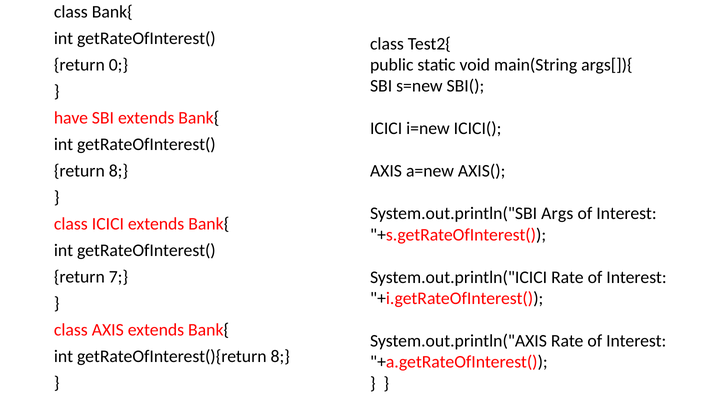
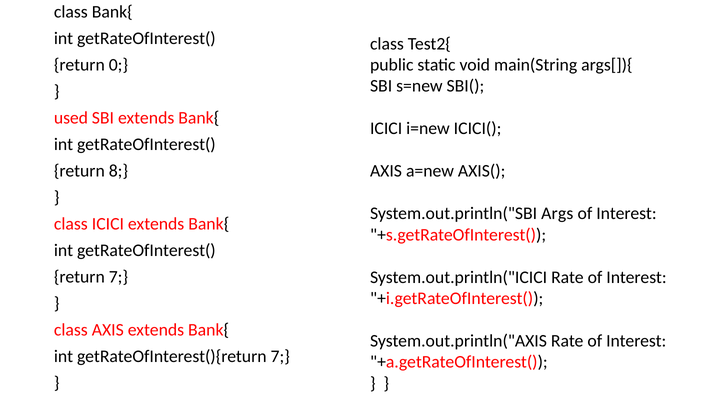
have: have -> used (71, 118)
getRateOfInterest(){return 8: 8 -> 7 (280, 356)
